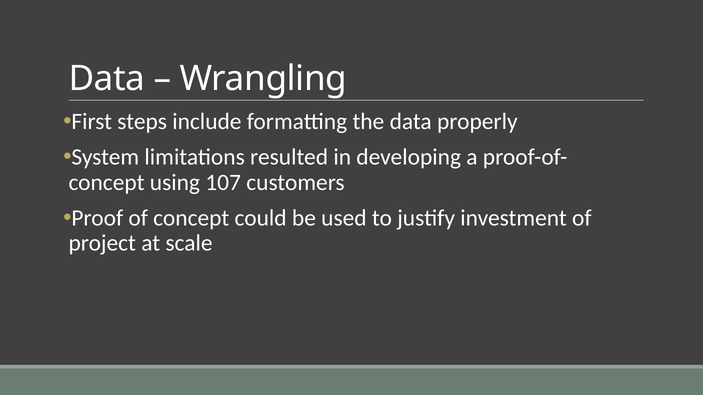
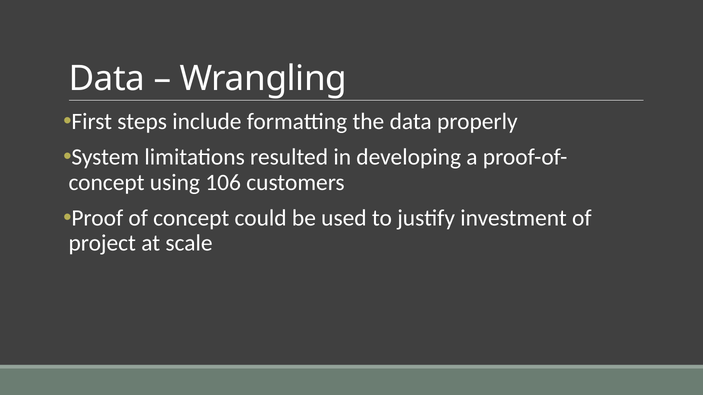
107: 107 -> 106 (223, 182)
